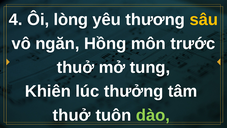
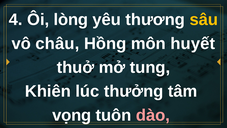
ngăn: ngăn -> châu (57, 43)
trước: trước -> huyết (193, 43)
thuở: thuở -> vọng (72, 115)
dào colour: light green -> pink (153, 115)
